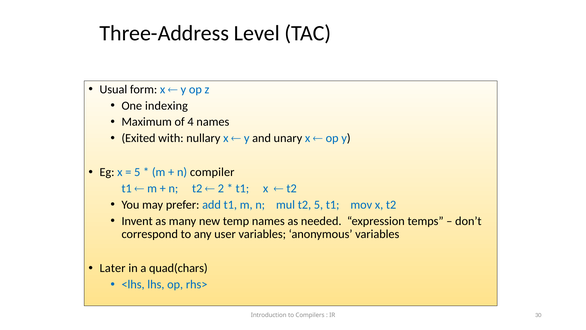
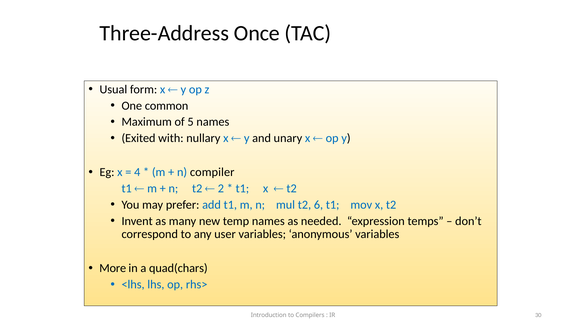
Level: Level -> Once (257, 33)
indexing: indexing -> common (167, 106)
4: 4 -> 5 (191, 122)
5: 5 -> 4 (137, 172)
t2 5: 5 -> 6 (318, 205)
Later: Later -> More (113, 268)
